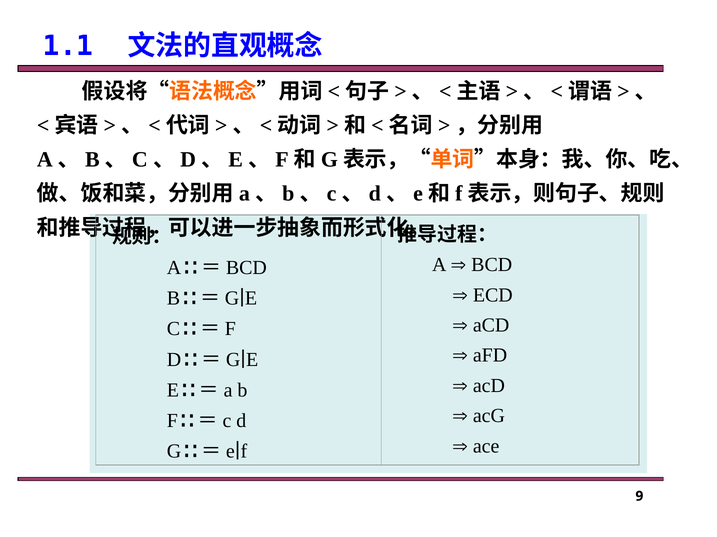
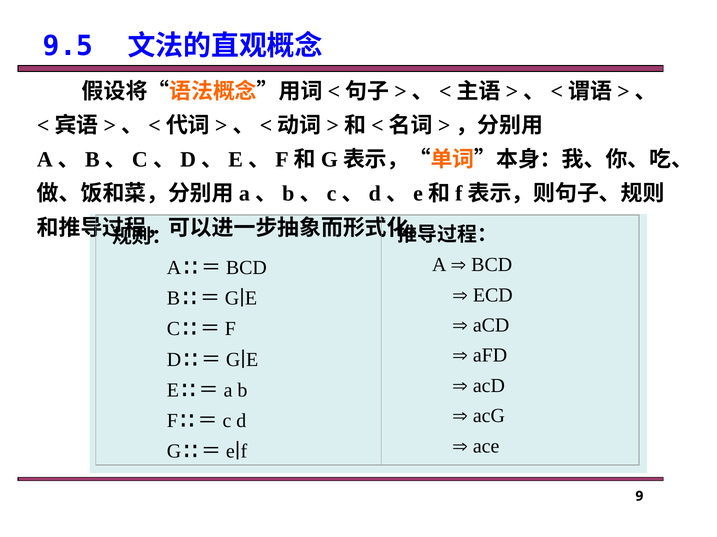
1.1: 1.1 -> 9.5 (68, 46)
